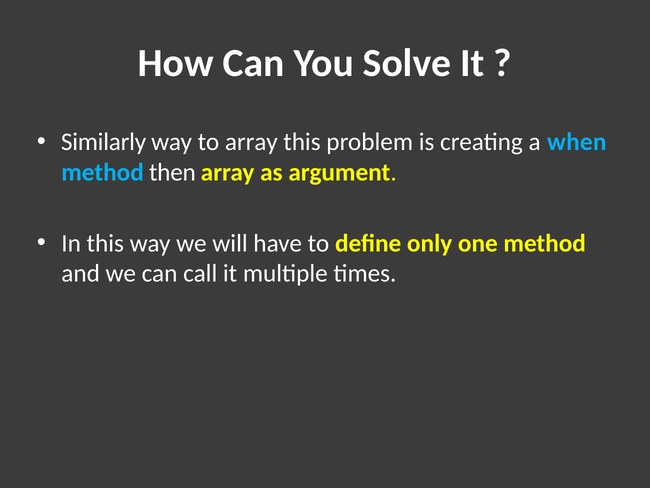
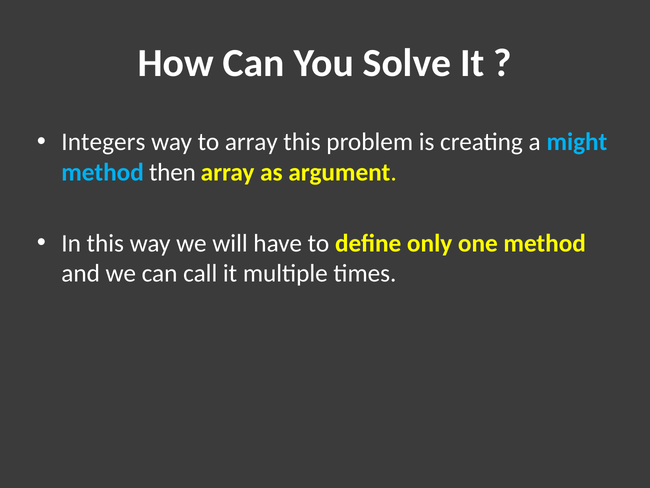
Similarly: Similarly -> Integers (103, 142)
when: when -> might (577, 142)
